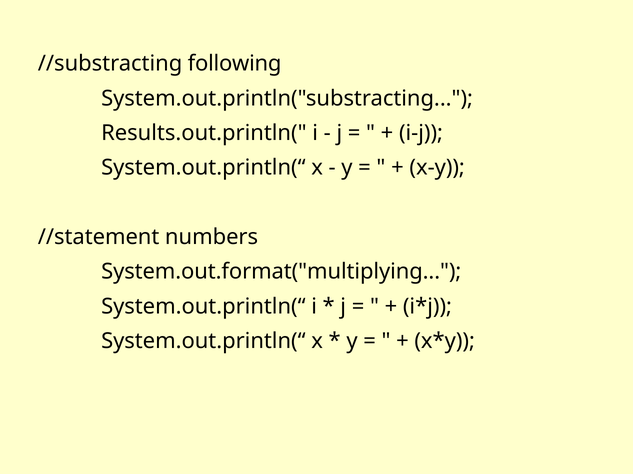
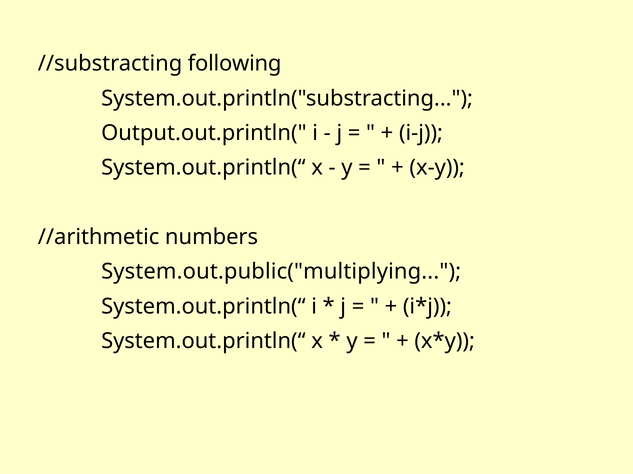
Results.out.println(: Results.out.println( -> Output.out.println( (204, 133)
//statement: //statement -> //arithmetic (99, 237)
System.out.format("multiplying: System.out.format("multiplying -> System.out.public("multiplying (281, 272)
